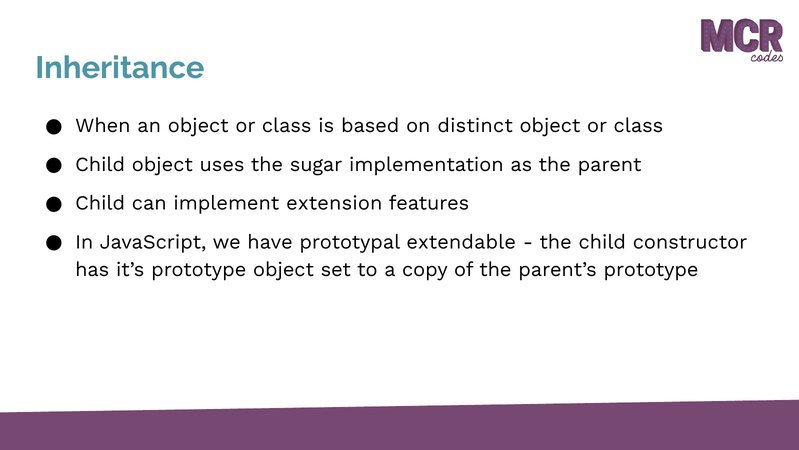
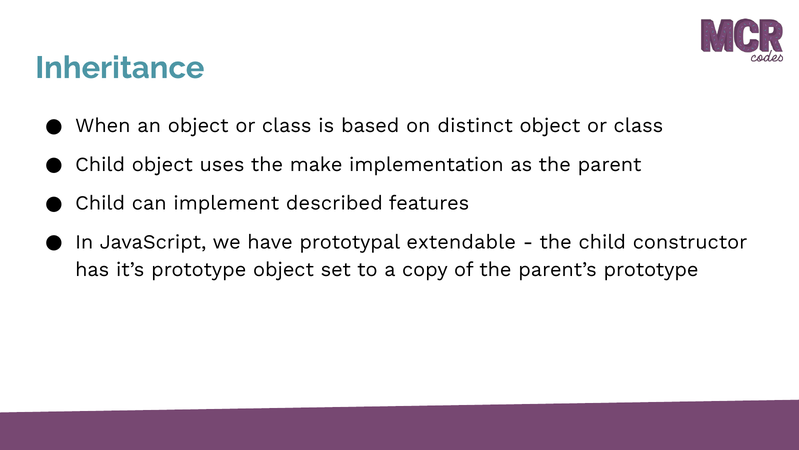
sugar: sugar -> make (316, 164)
extension: extension -> described (334, 203)
